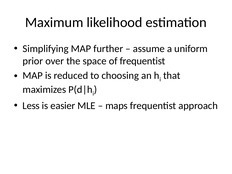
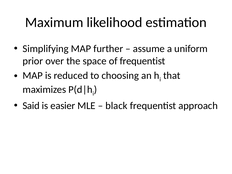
Less: Less -> Said (31, 106)
maps: maps -> black (116, 106)
